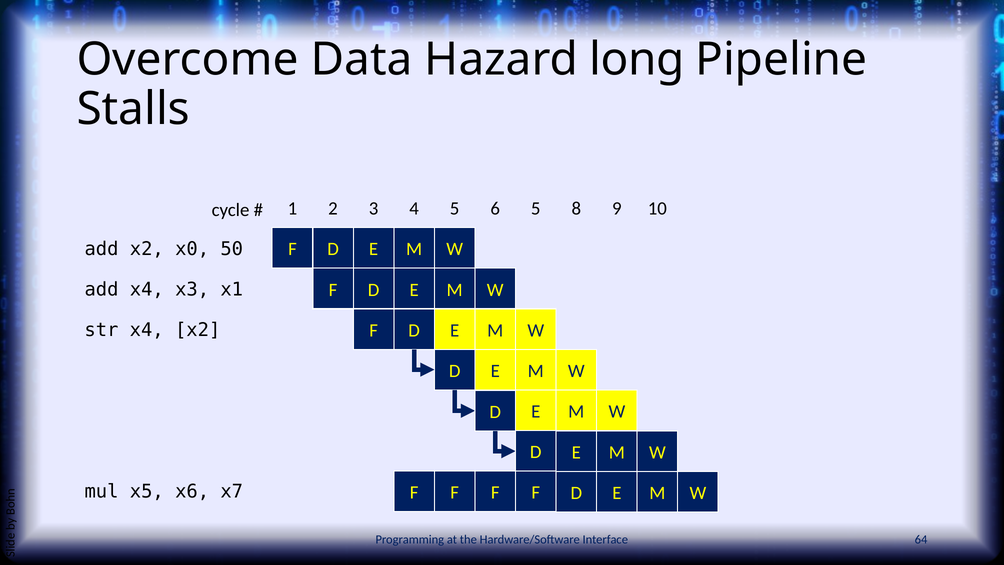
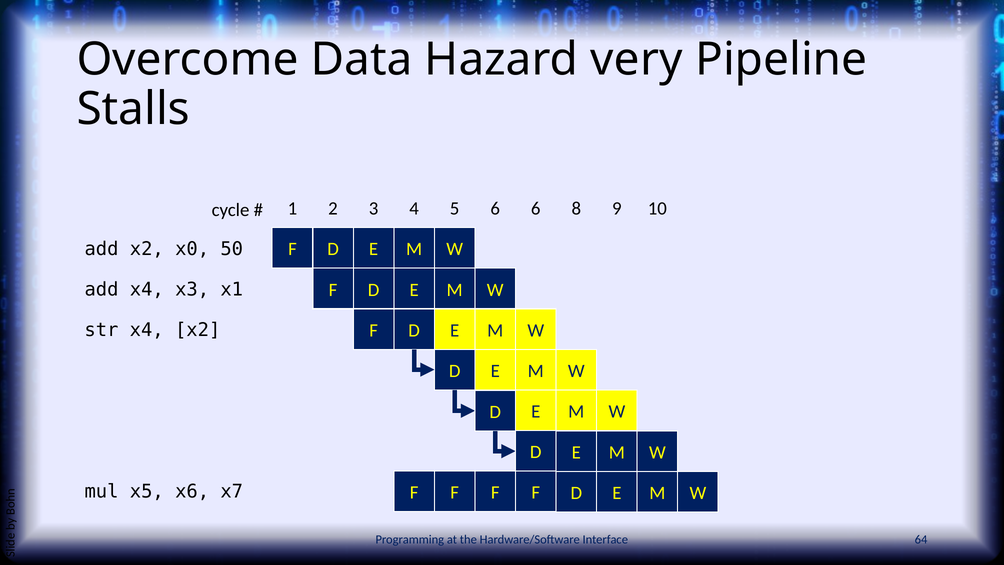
long: long -> very (637, 59)
6 5: 5 -> 6 (536, 209)
